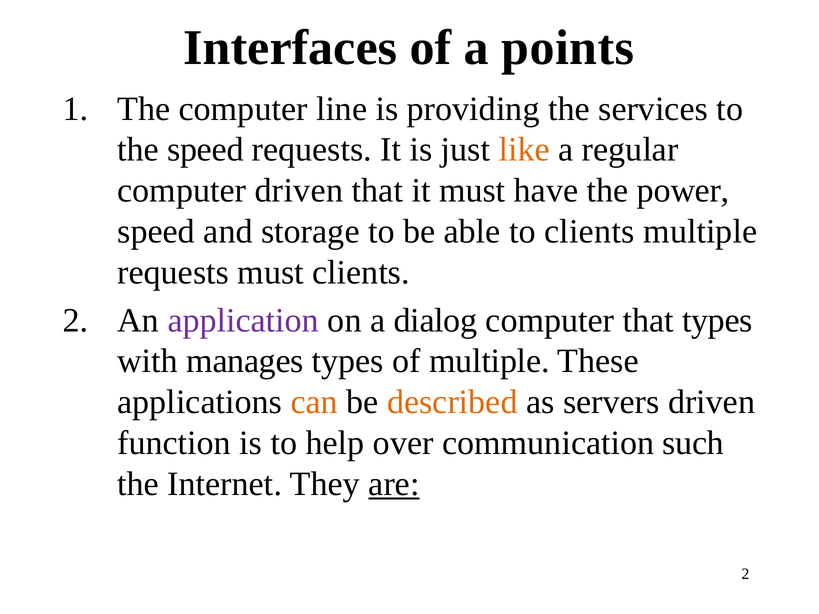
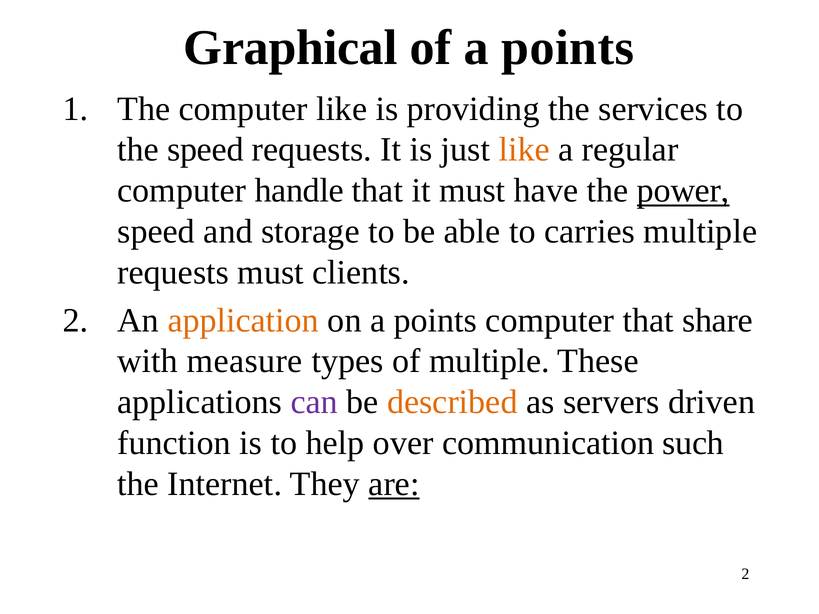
Interfaces: Interfaces -> Graphical (290, 48)
computer line: line -> like (342, 109)
computer driven: driven -> handle (299, 191)
power underline: none -> present (683, 191)
to clients: clients -> carries (590, 232)
application colour: purple -> orange (243, 320)
on a dialog: dialog -> points (435, 320)
that types: types -> share (717, 320)
manages: manages -> measure (245, 361)
can colour: orange -> purple (314, 402)
